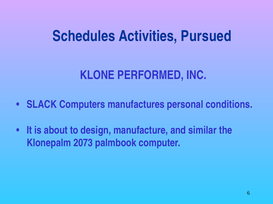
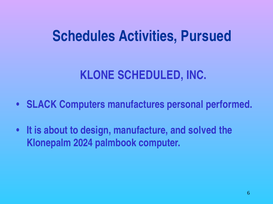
PERFORMED: PERFORMED -> SCHEDULED (151, 75)
conditions: conditions -> performed (229, 105)
similar: similar -> solved (202, 131)
2073: 2073 -> 2024 (83, 143)
